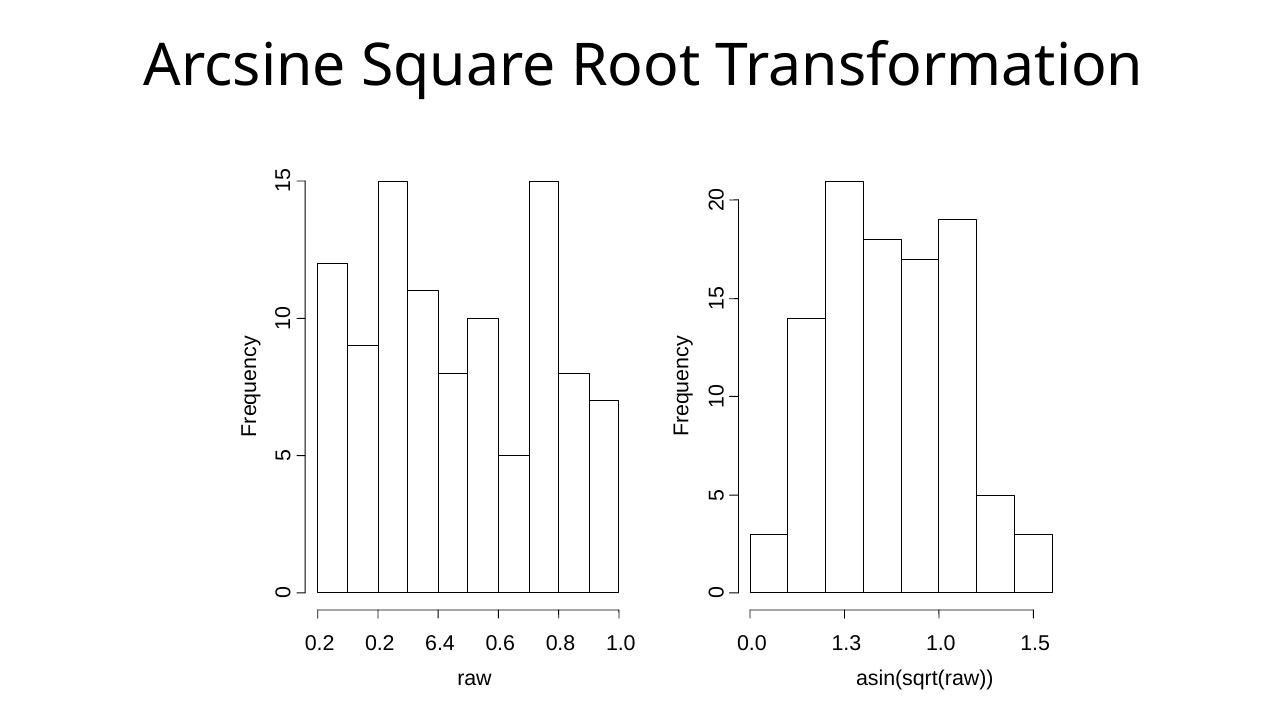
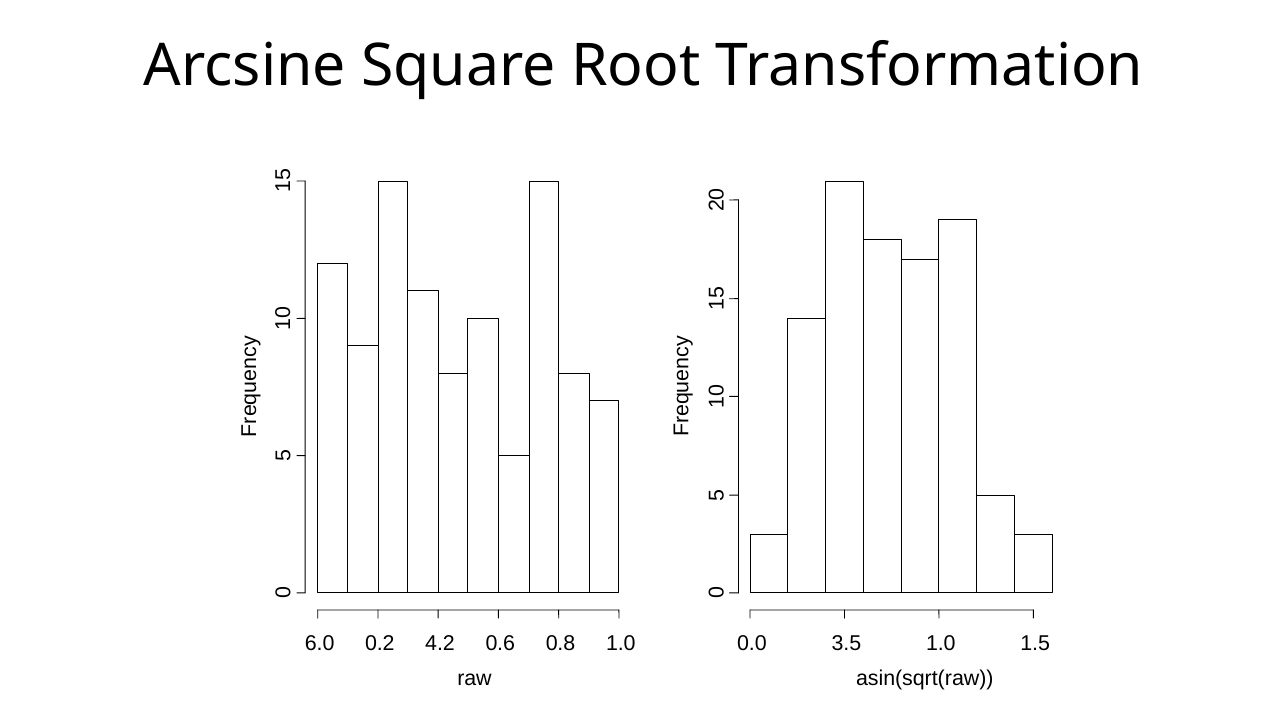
0.2: 0.2 -> 6.0 (320, 644)
6.4: 6.4 -> 4.2 (440, 644)
1.3: 1.3 -> 3.5 (846, 644)
